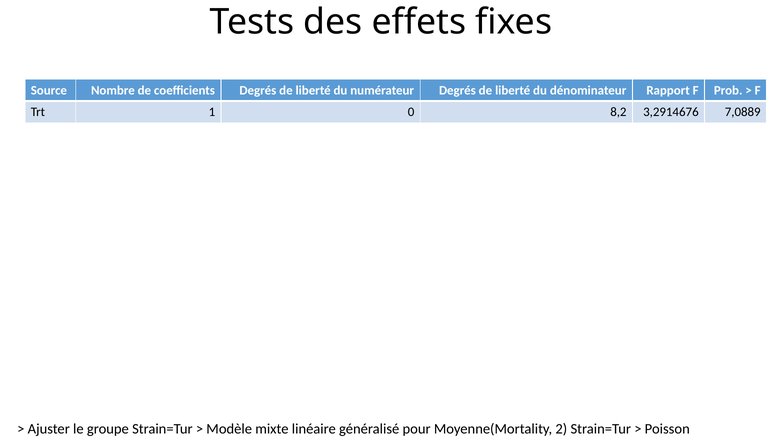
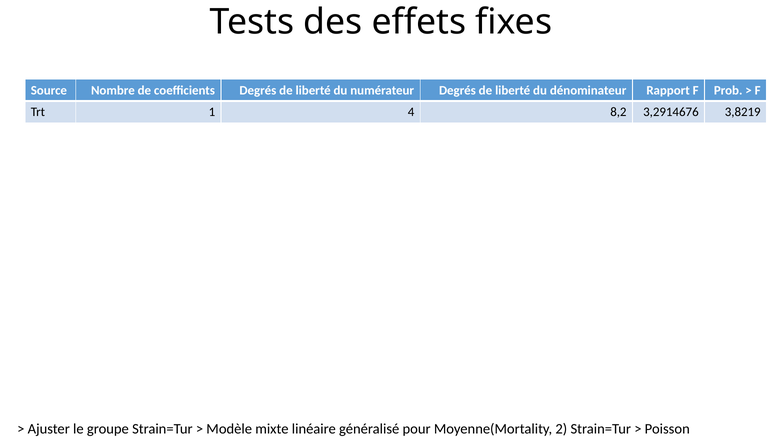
0: 0 -> 4 (411, 112)
7,0889: 7,0889 -> 3,8219 (743, 112)
